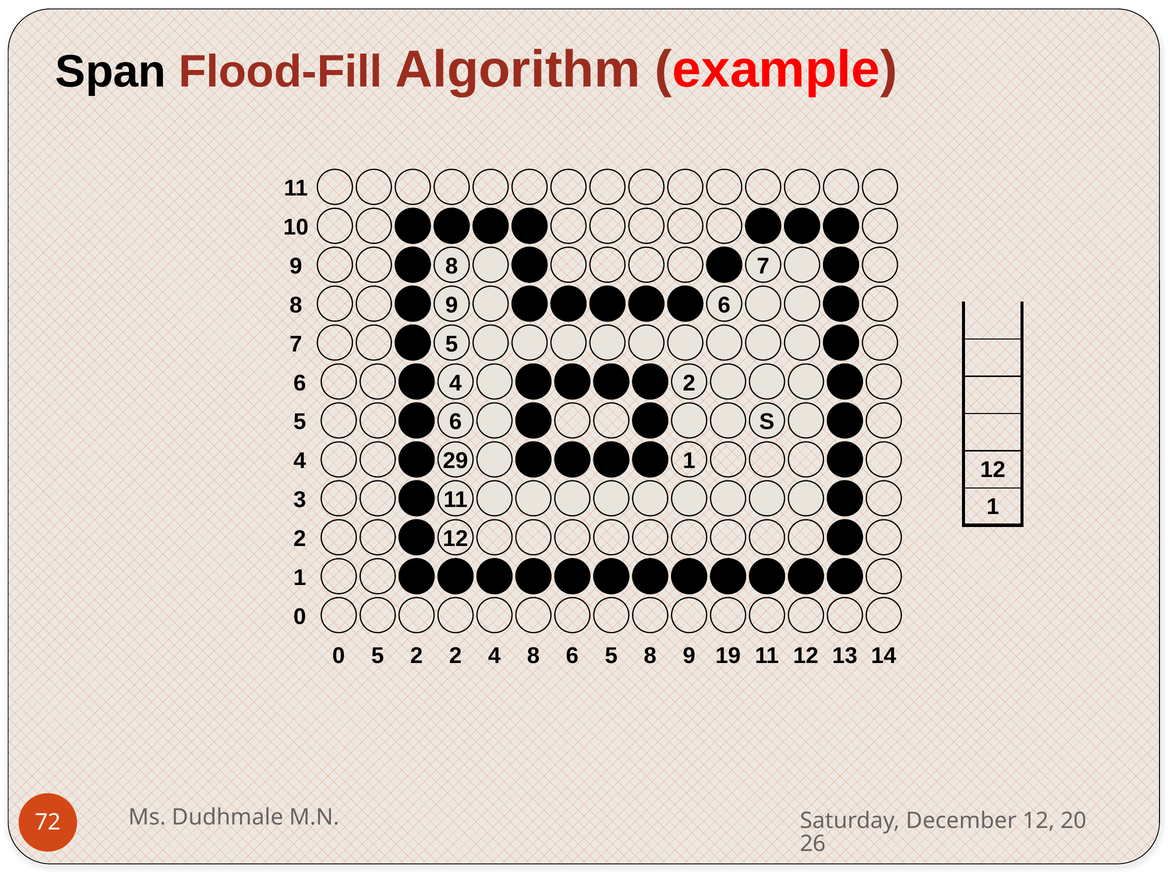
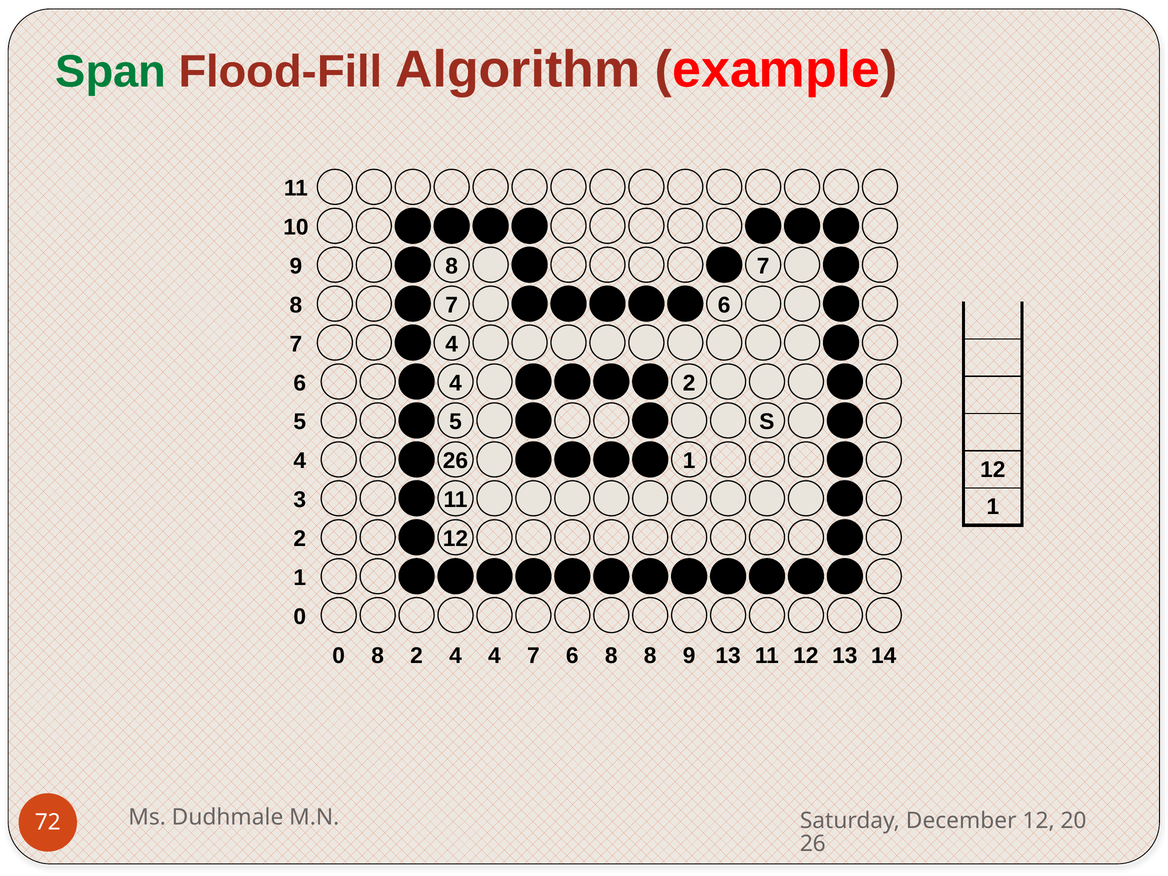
Span colour: black -> green (111, 72)
9: 9 -> 7 (452, 305)
7 5: 5 -> 4 (452, 344)
6: 6 -> 5 (455, 422)
4 29: 29 -> 26 (455, 461)
0 5: 5 -> 8 (378, 656)
2 2: 2 -> 4 (455, 656)
4 8: 8 -> 7 (533, 656)
6 5: 5 -> 8 (611, 656)
9 19: 19 -> 13 (728, 656)
